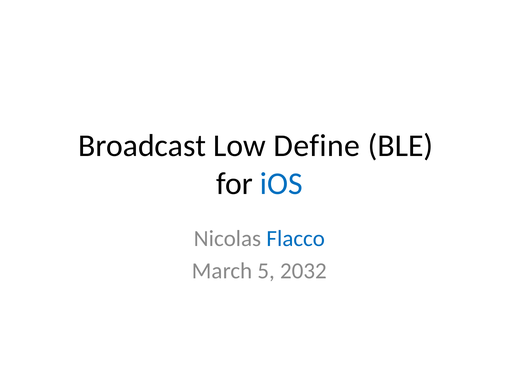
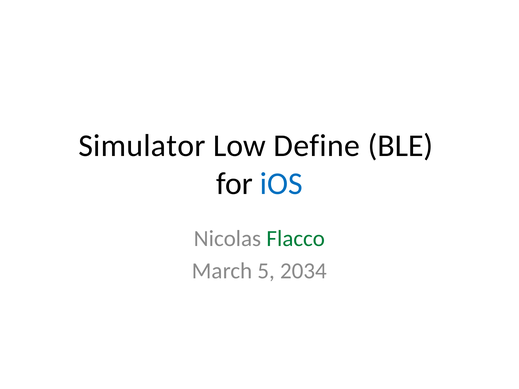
Broadcast: Broadcast -> Simulator (142, 146)
Flacco colour: blue -> green (296, 239)
2032: 2032 -> 2034 (304, 271)
